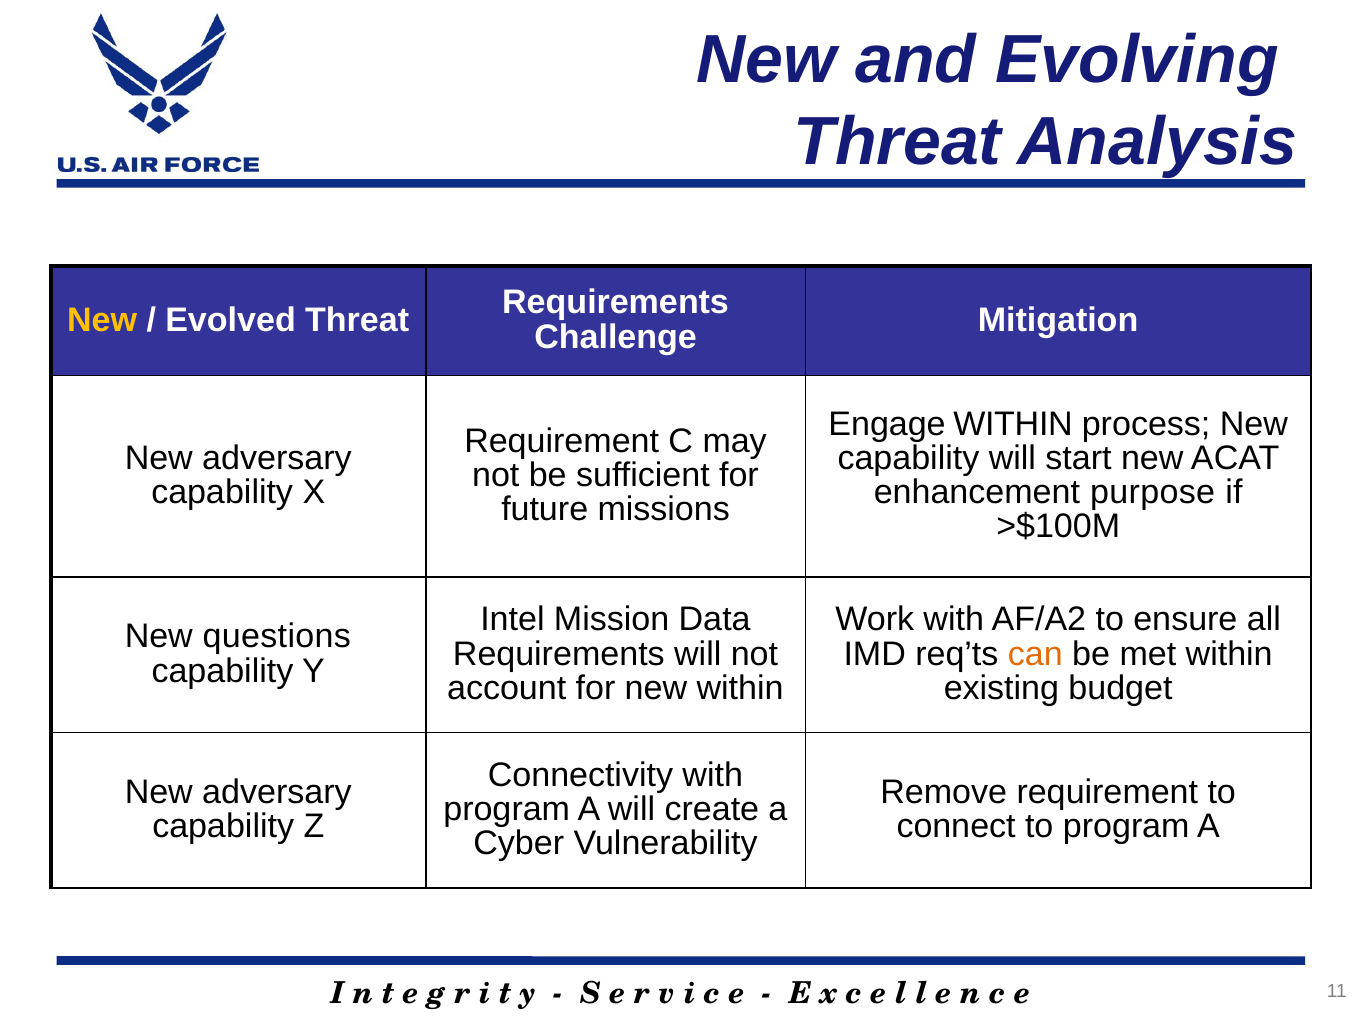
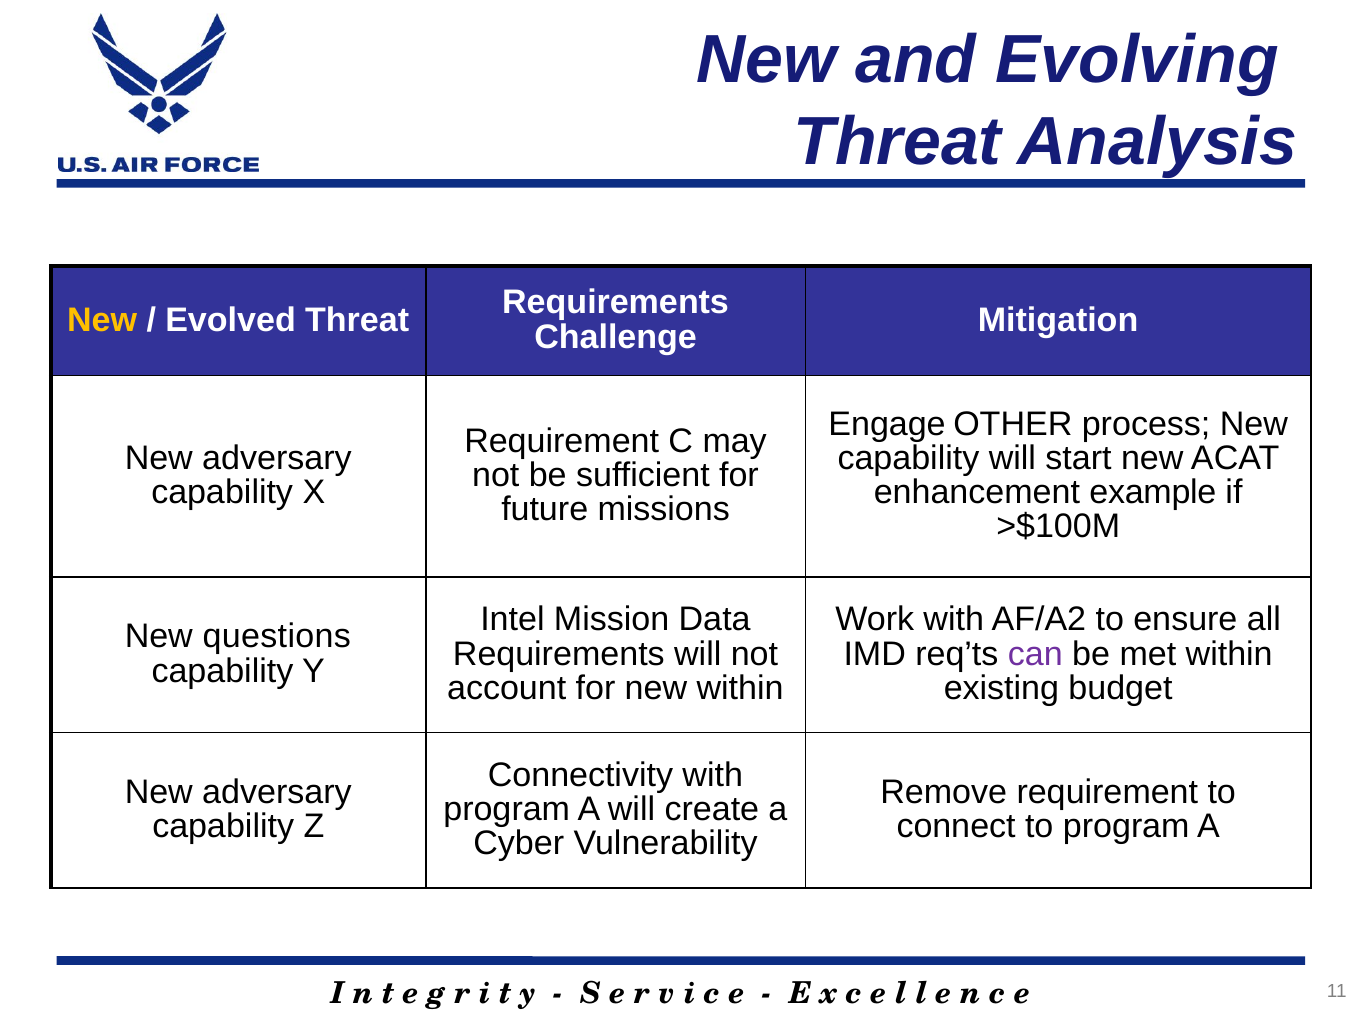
Engage WITHIN: WITHIN -> OTHER (1013, 424)
purpose: purpose -> example (1153, 493)
can colour: orange -> purple (1035, 654)
